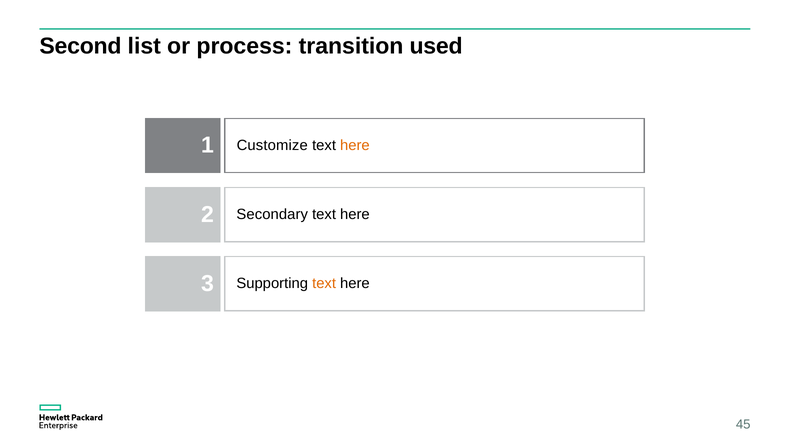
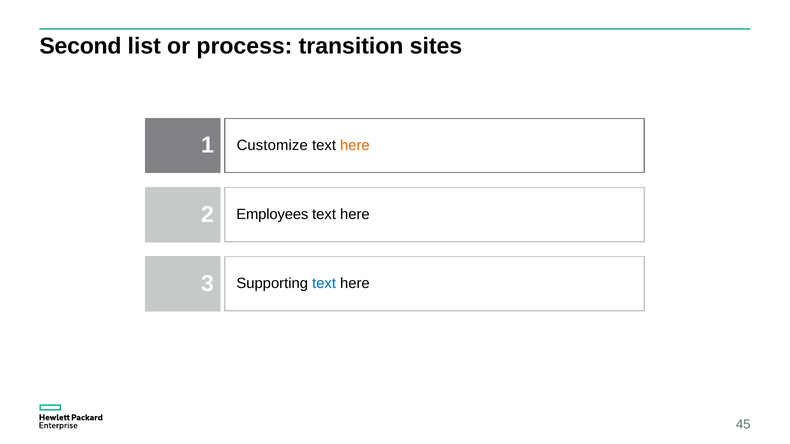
used: used -> sites (436, 46)
Secondary: Secondary -> Employees (272, 215)
text colour: orange -> blue (324, 284)
